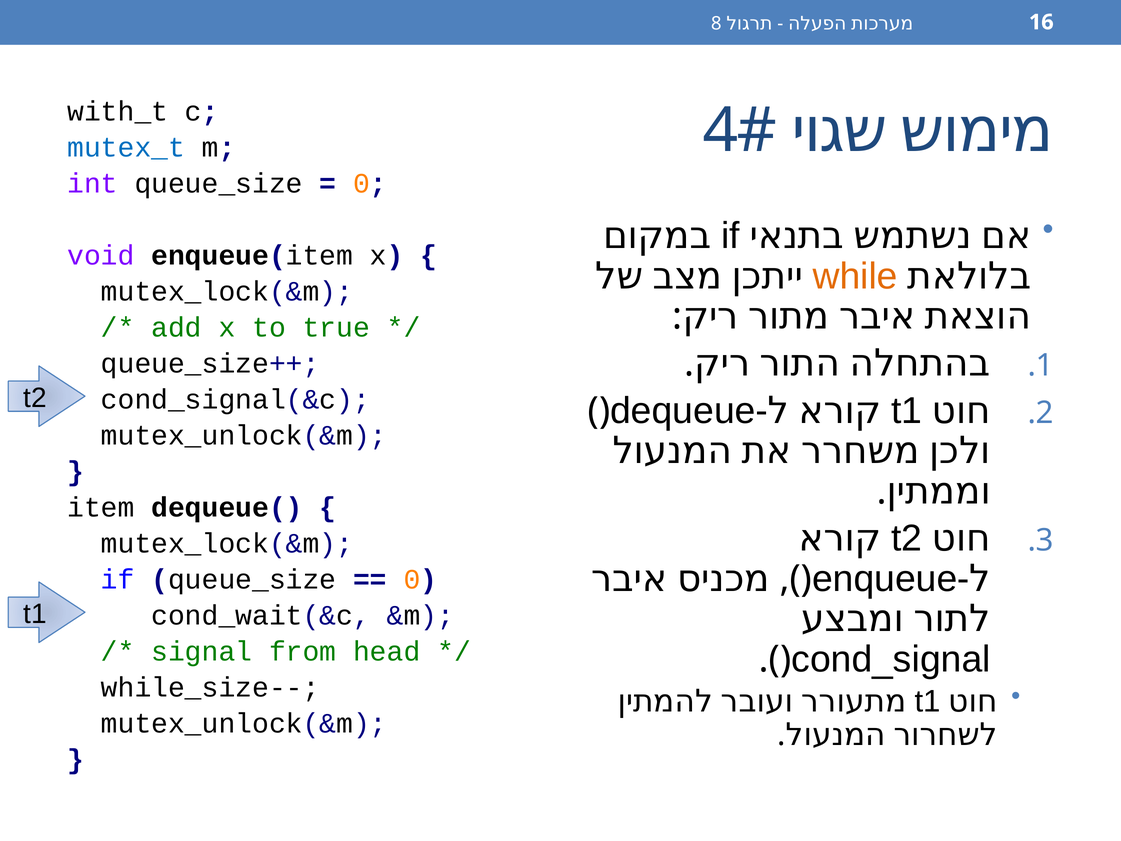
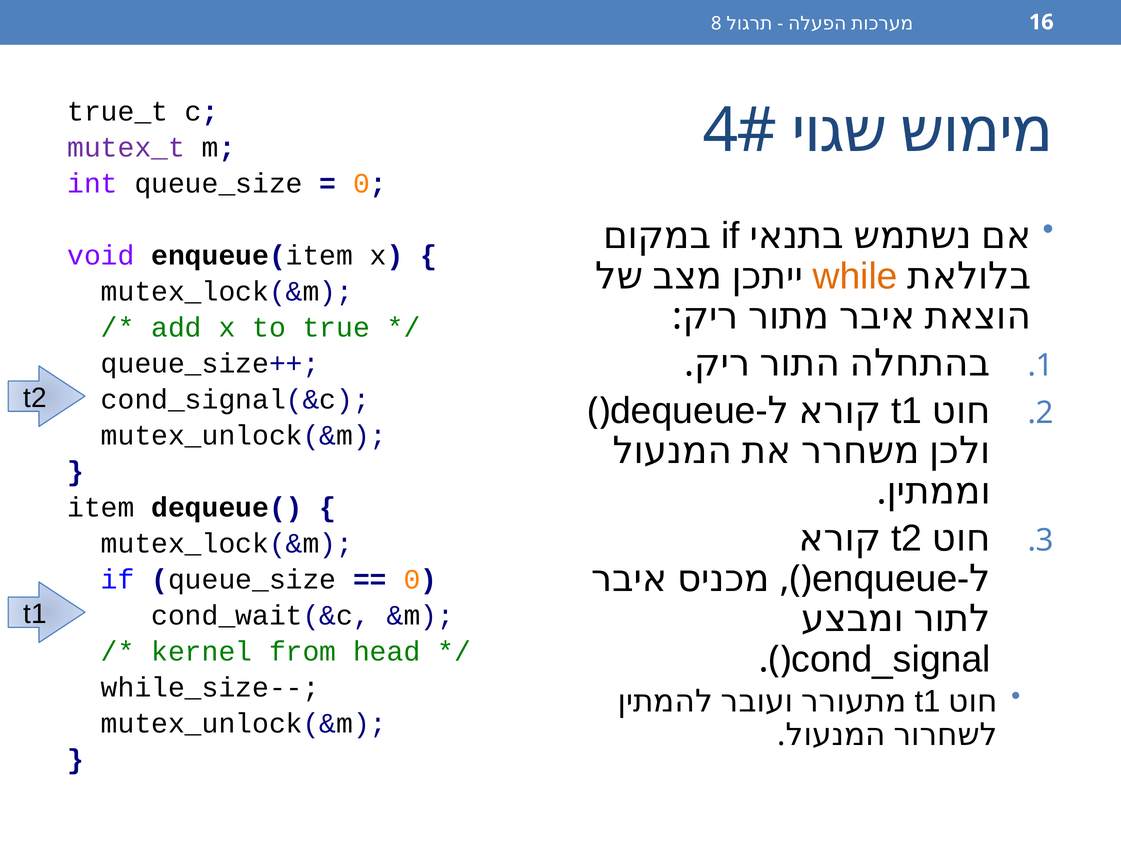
with_t: with_t -> true_t (118, 112)
mutex_t colour: blue -> purple (126, 148)
signal: signal -> kernel (202, 651)
